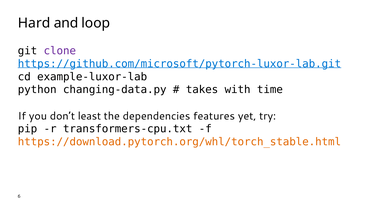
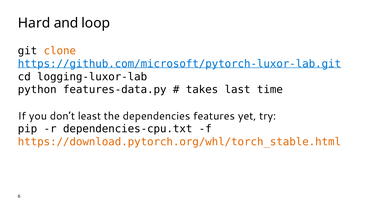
clone colour: purple -> orange (60, 51)
example-luxor-lab: example-luxor-lab -> logging-luxor-lab (92, 77)
changing-data.py: changing-data.py -> features-data.py (115, 89)
with: with -> last (238, 89)
transformers-cpu.txt: transformers-cpu.txt -> dependencies-cpu.txt (128, 129)
